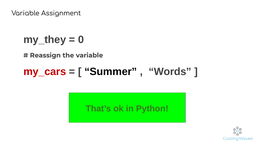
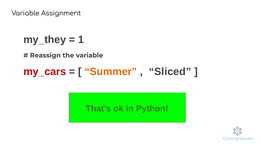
0: 0 -> 1 (81, 40)
Summer colour: black -> orange (111, 72)
Words: Words -> Sliced (170, 72)
